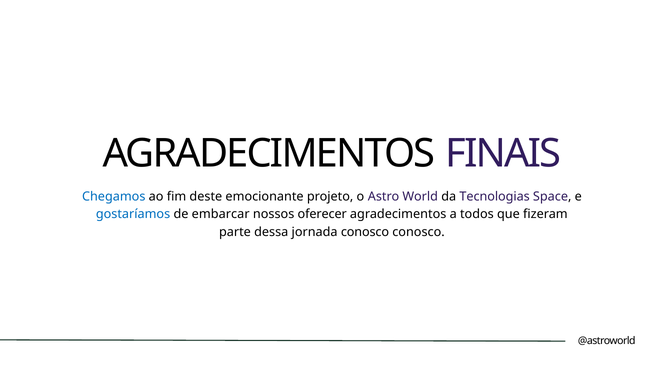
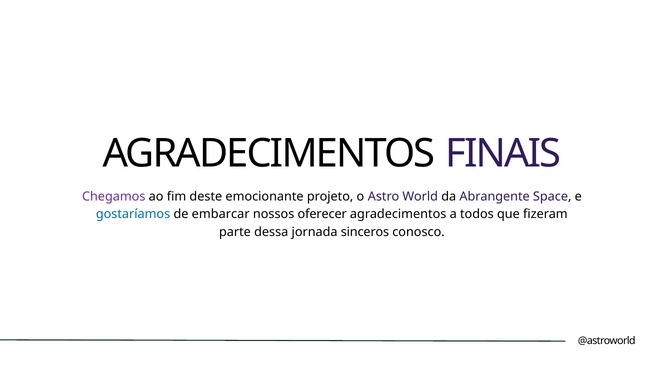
Chegamos colour: blue -> purple (114, 197)
Tecnologias: Tecnologias -> Abrangente (495, 197)
jornada conosco: conosco -> sinceros (365, 232)
